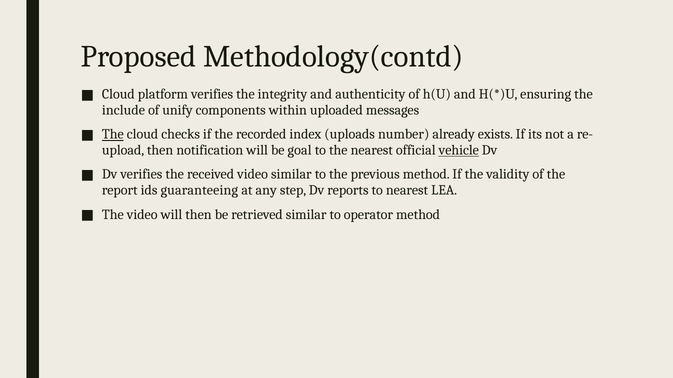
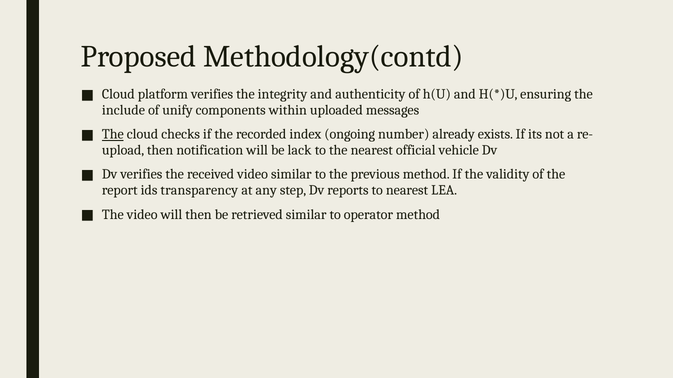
uploads: uploads -> ongoing (350, 135)
goal: goal -> lack (300, 150)
vehicle underline: present -> none (459, 150)
guaranteeing: guaranteeing -> transparency (199, 190)
